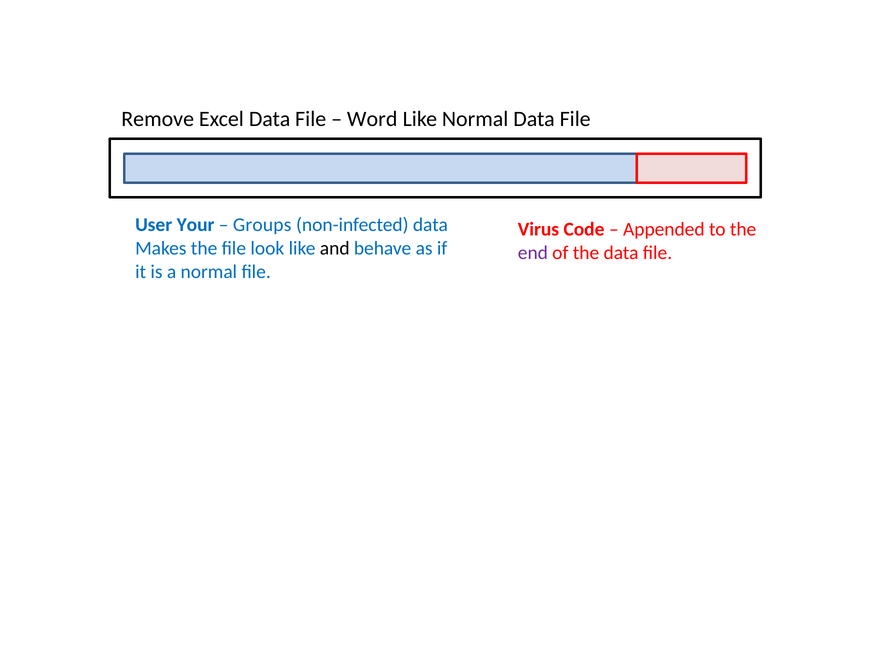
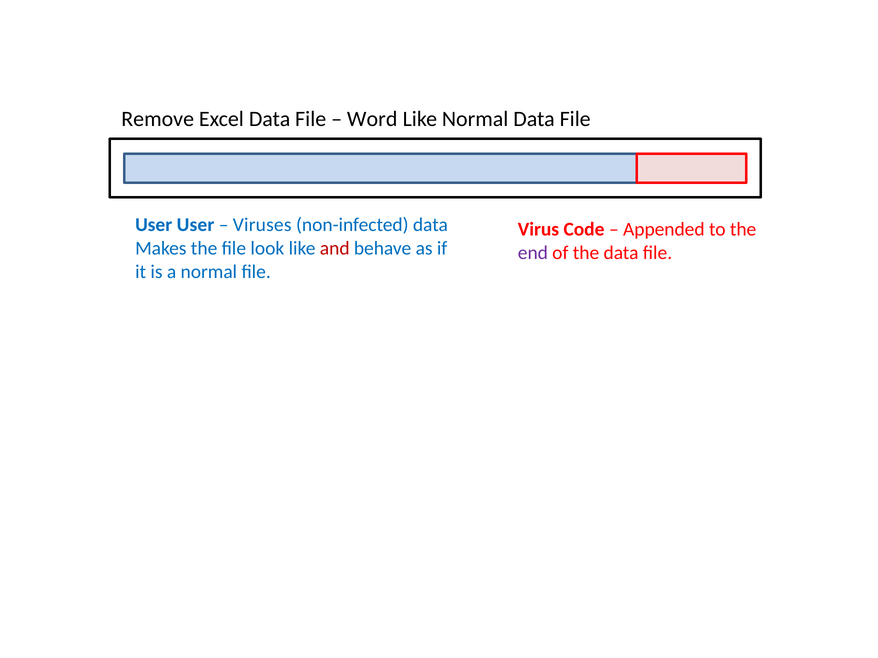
User Your: Your -> User (195, 225)
Groups: Groups -> Viruses (262, 225)
and colour: black -> red (335, 249)
